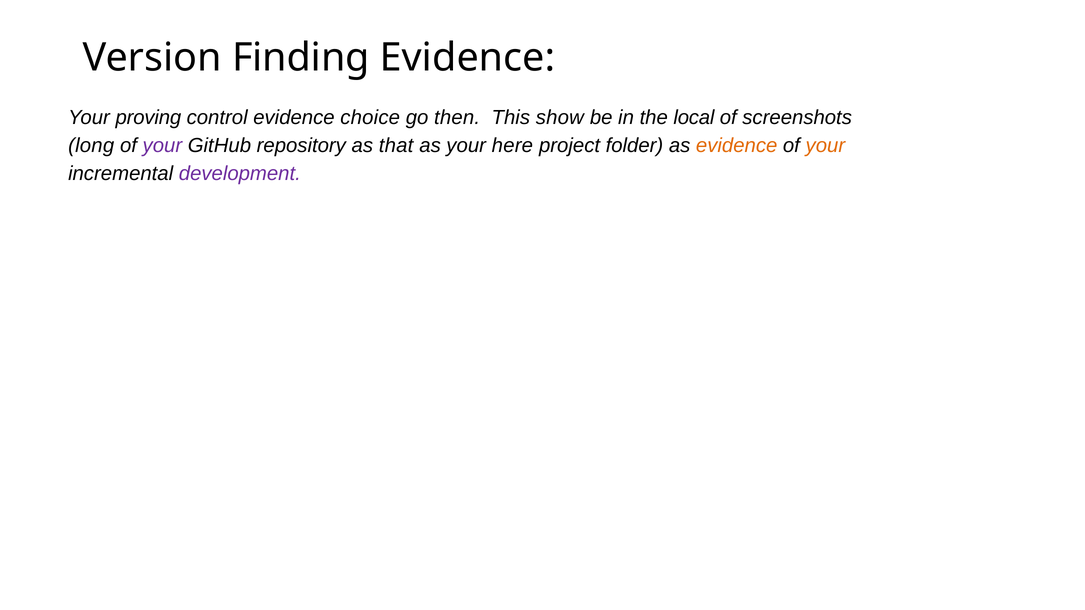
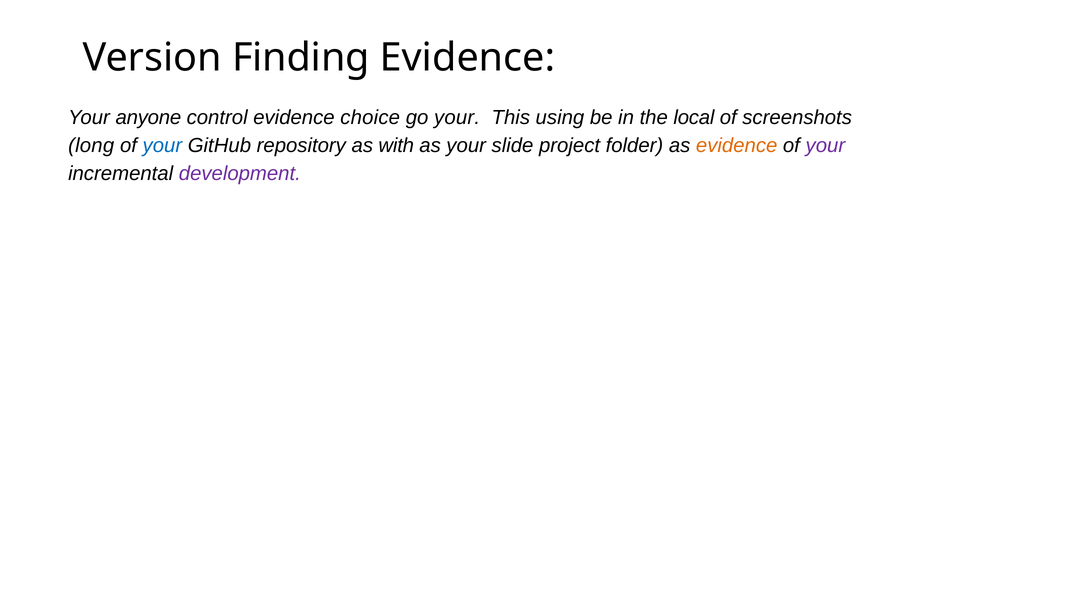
proving: proving -> anyone (148, 117)
go then: then -> your (457, 117)
show: show -> using (560, 117)
your colour: purple -> blue (162, 146)
that: that -> with (396, 146)
here: here -> slide (512, 146)
your colour: orange -> purple (825, 146)
